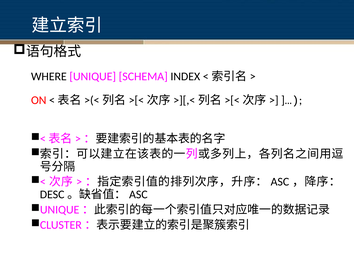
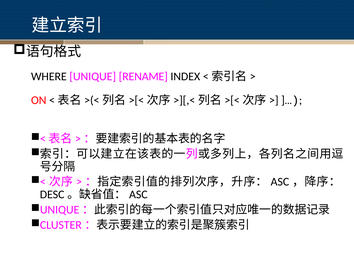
SCHEMA: SCHEMA -> RENAME (143, 77)
